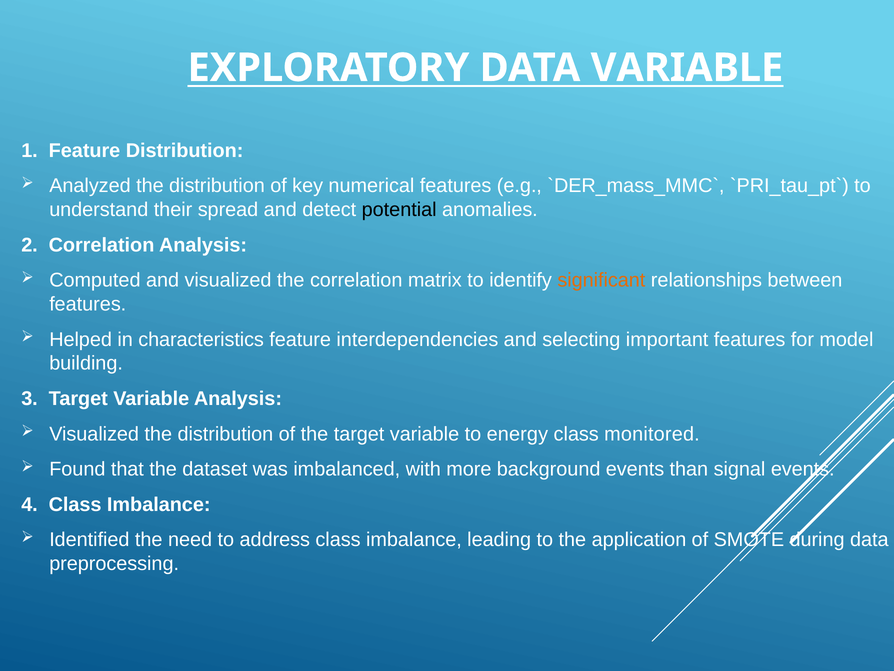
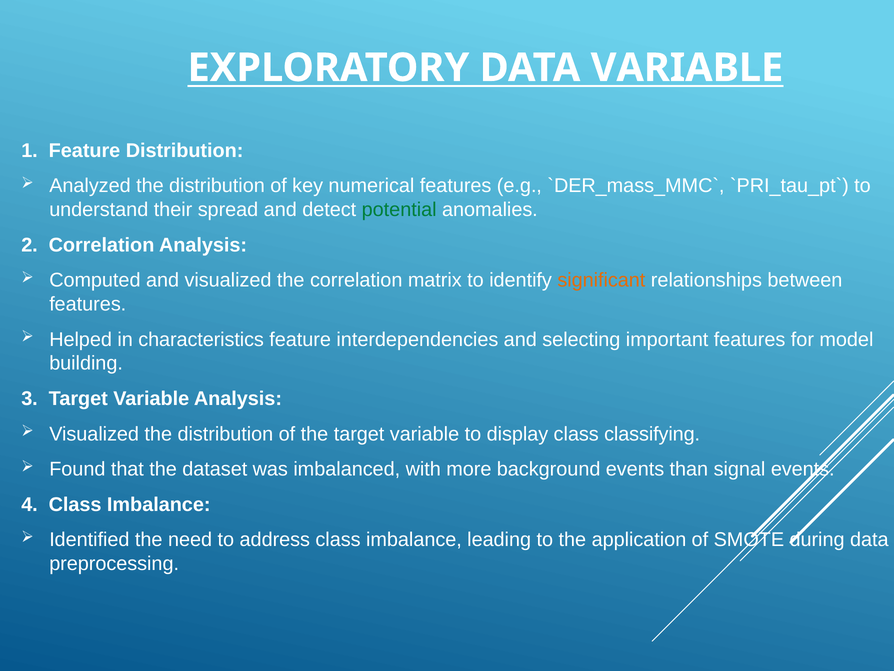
potential colour: black -> green (399, 210)
energy: energy -> display (517, 434)
monitored: monitored -> classifying (652, 434)
